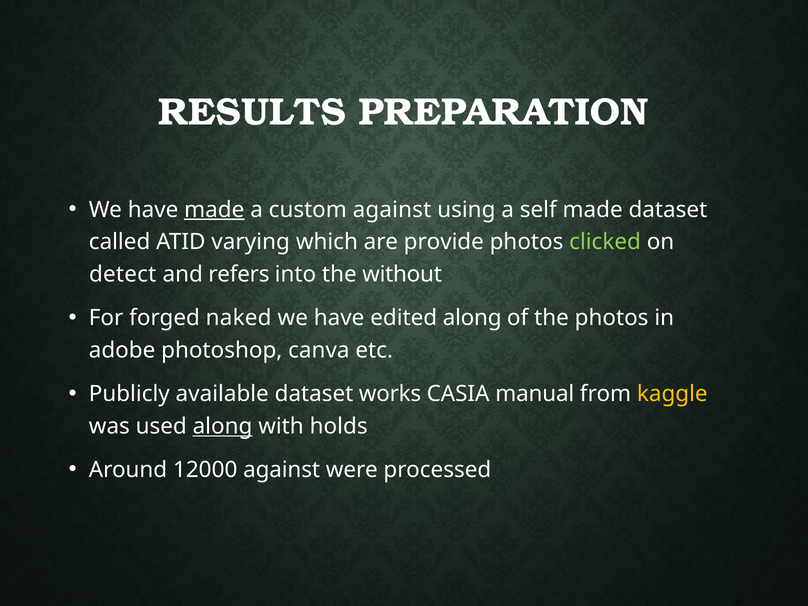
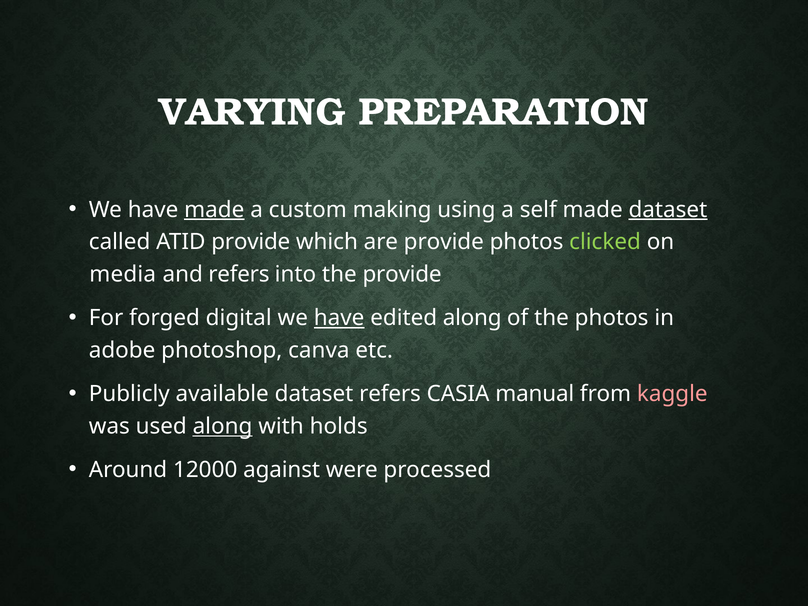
RESULTS: RESULTS -> VARYING (252, 112)
custom against: against -> making (392, 210)
dataset underline: none -> present (668, 210)
ATID varying: varying -> provide (251, 242)
detect: detect -> media (123, 274)
the without: without -> provide (402, 274)
naked: naked -> digital (239, 318)
have underline: none -> present (339, 318)
dataset works: works -> refers (390, 394)
kaggle colour: yellow -> pink (672, 394)
